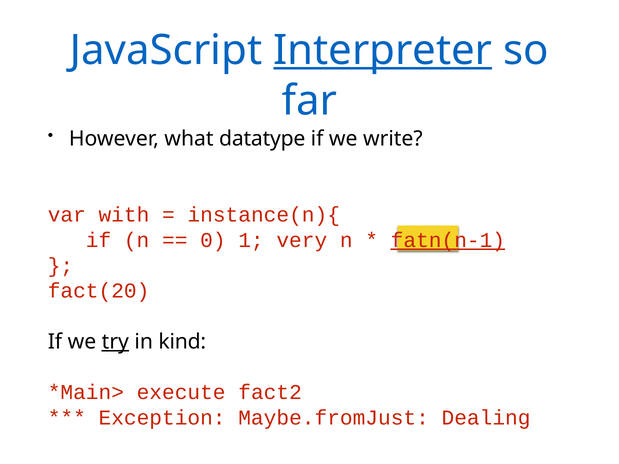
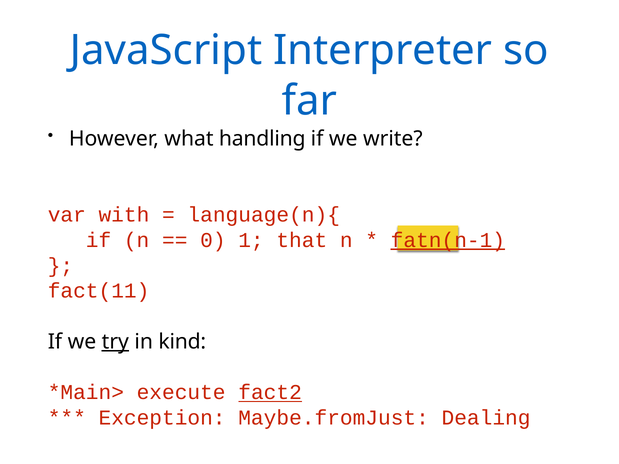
Interpreter underline: present -> none (383, 50)
datatype: datatype -> handling (262, 139)
instance(n){: instance(n){ -> language(n){ (264, 215)
very: very -> that (302, 240)
fact(20: fact(20 -> fact(11 (99, 291)
fact2 underline: none -> present (270, 393)
